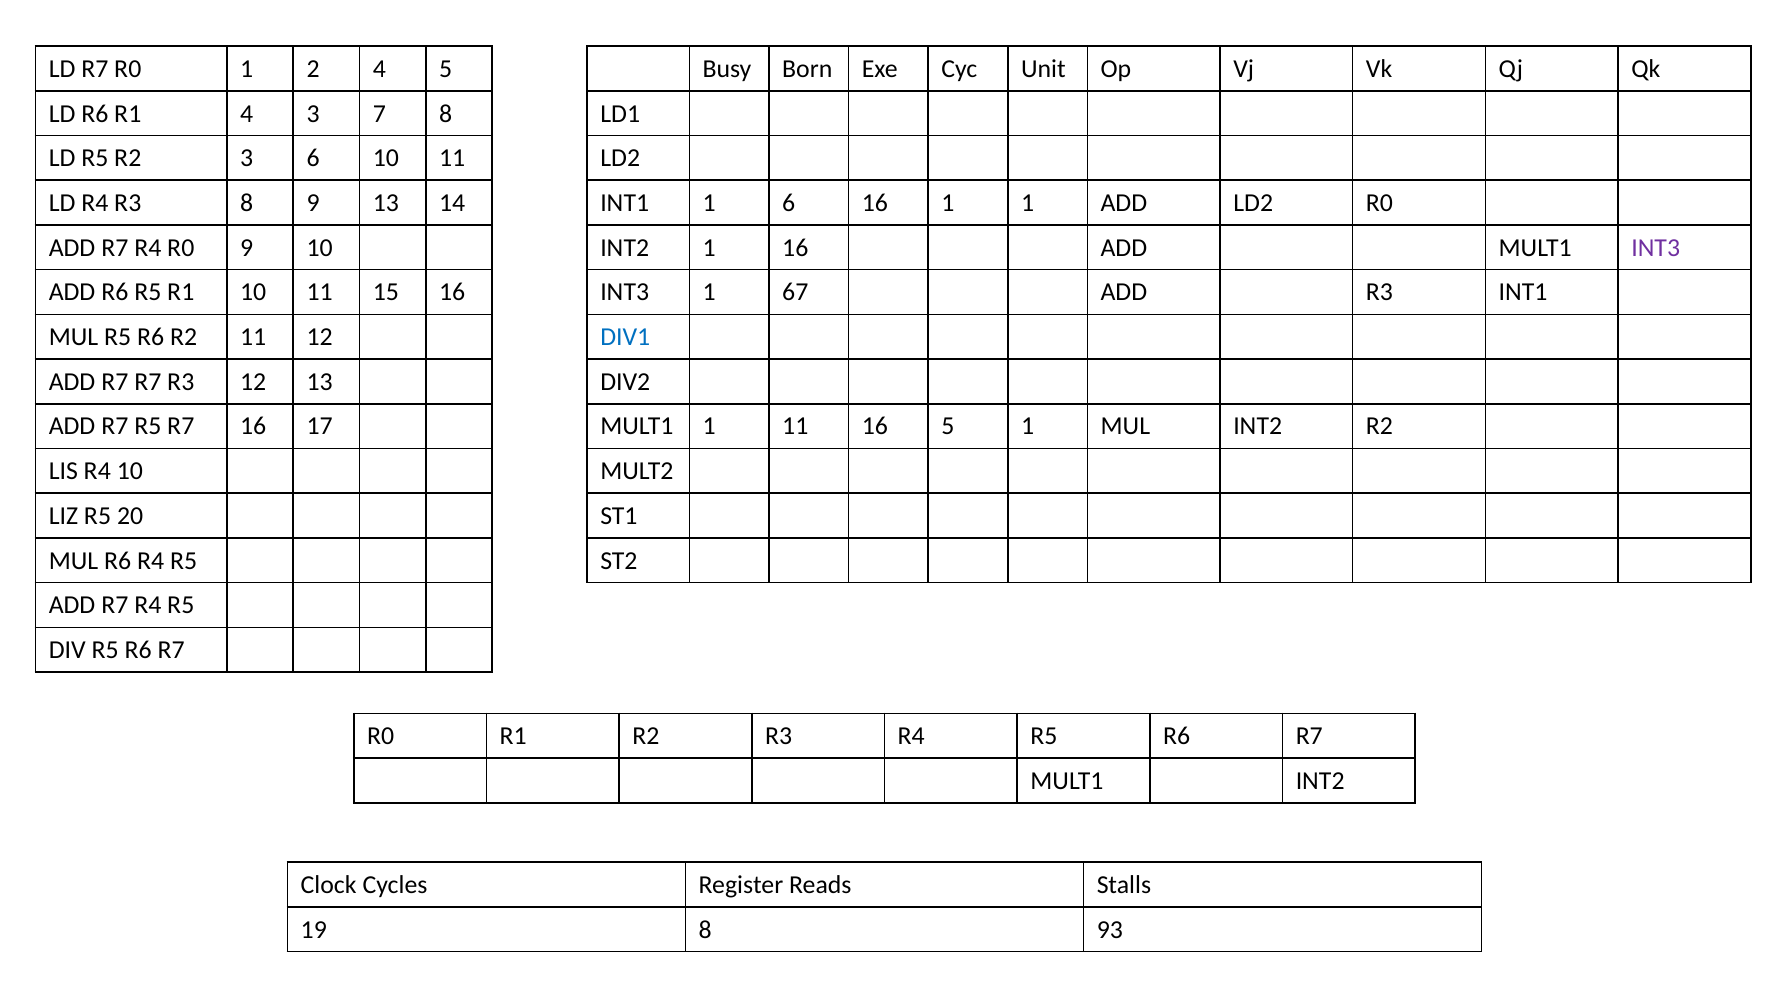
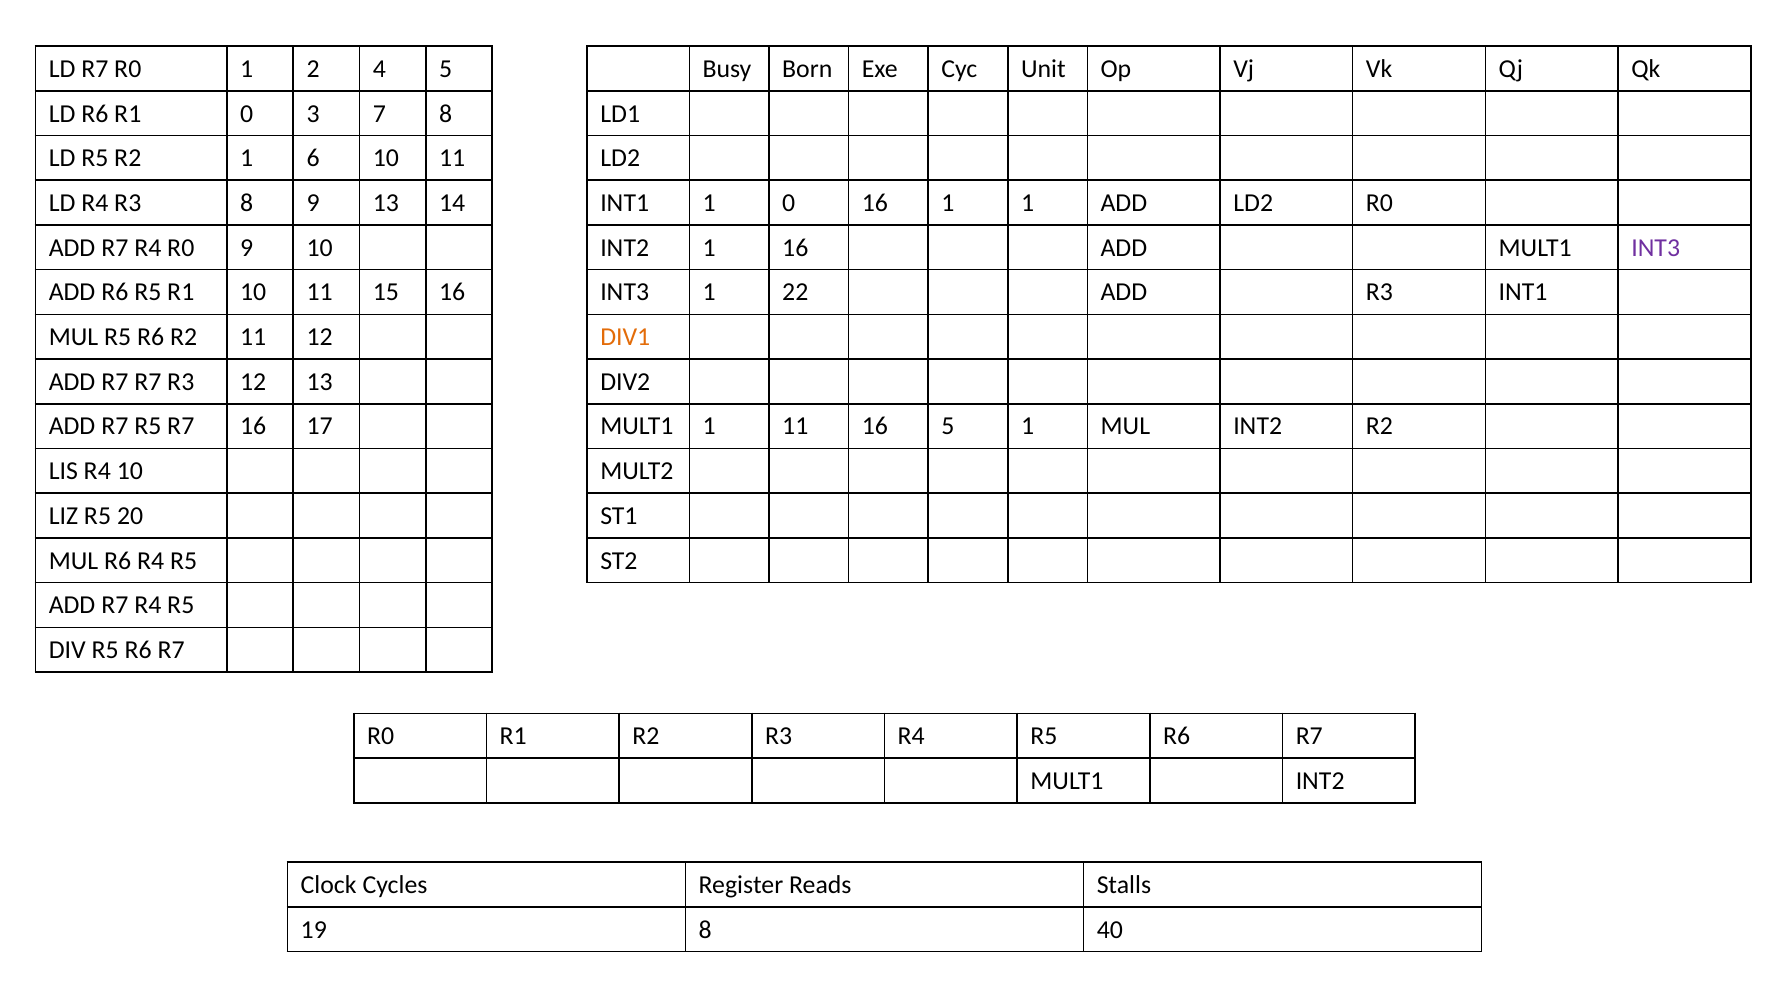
R1 4: 4 -> 0 (247, 114)
R2 3: 3 -> 1 (247, 158)
1 6: 6 -> 0 (789, 203)
67: 67 -> 22 (795, 292)
DIV1 colour: blue -> orange (625, 337)
93: 93 -> 40 (1110, 930)
